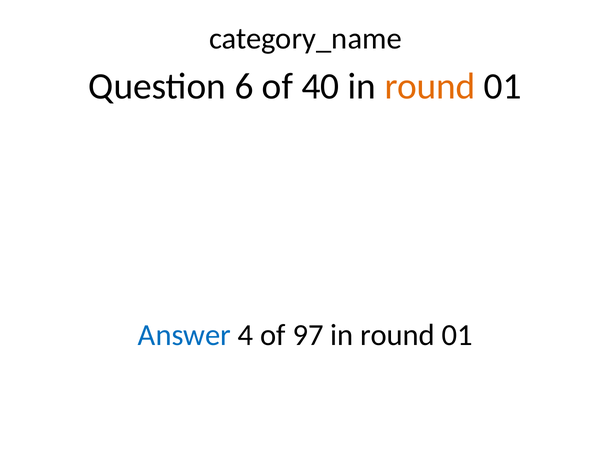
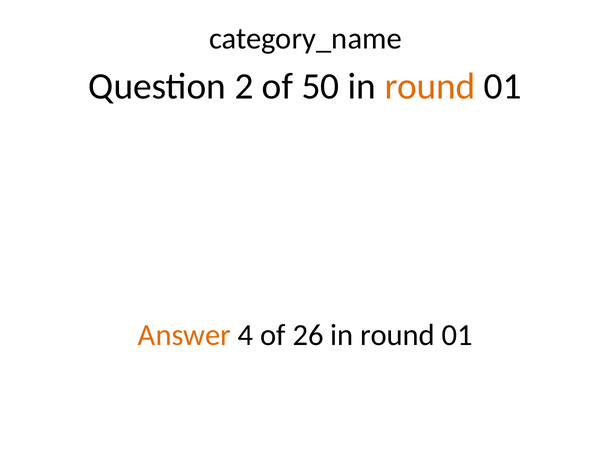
6: 6 -> 2 (244, 86)
40: 40 -> 50 (320, 86)
Answer colour: blue -> orange (184, 335)
97: 97 -> 26 (308, 335)
